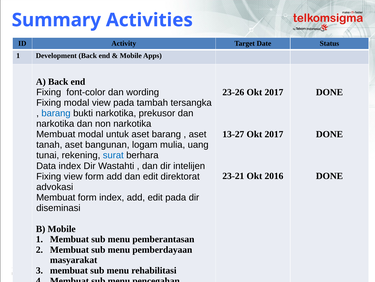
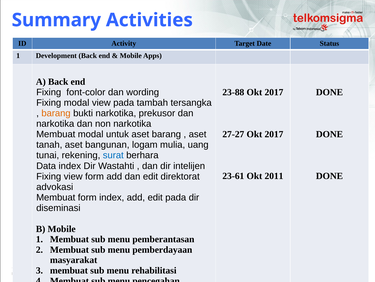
23-26: 23-26 -> 23-88 (233, 92)
barang colour: blue -> orange (56, 113)
13-27: 13-27 -> 27-27 (233, 134)
23-21: 23-21 -> 23-61 (233, 176)
2016: 2016 -> 2011 (274, 176)
